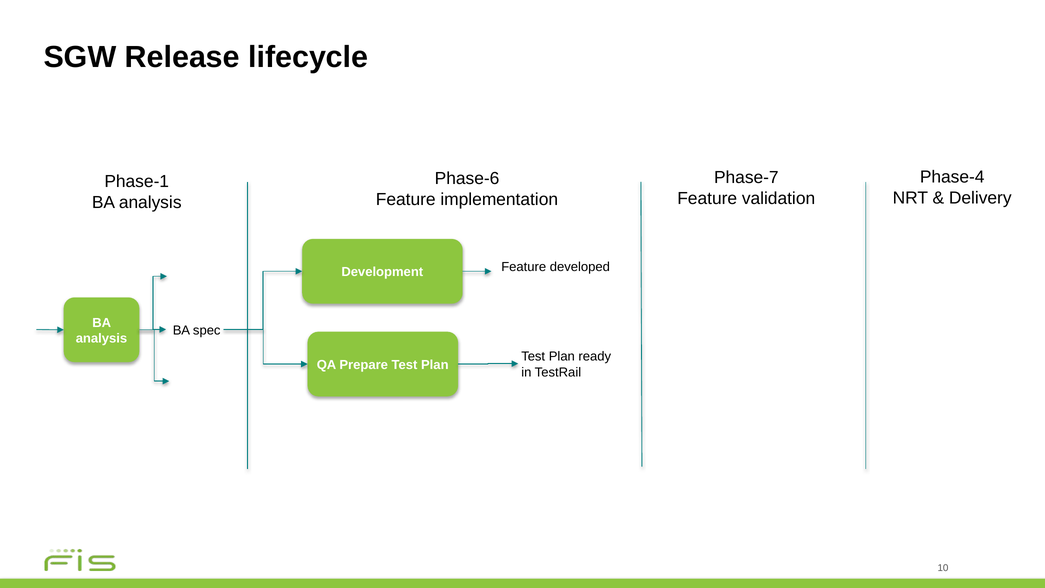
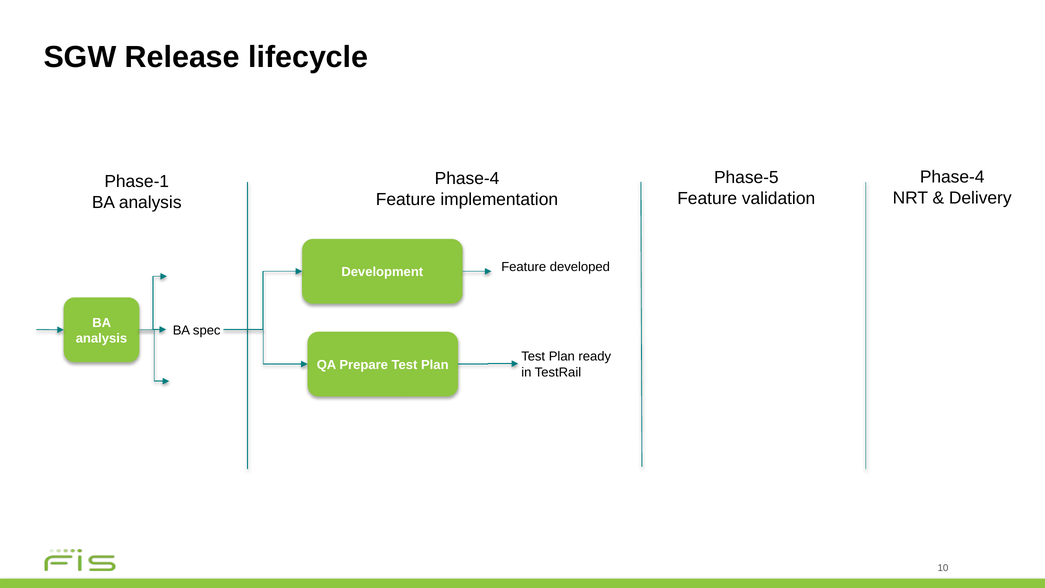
Phase-7: Phase-7 -> Phase-5 (746, 178)
Phase-6: Phase-6 -> Phase-4 (467, 178)
